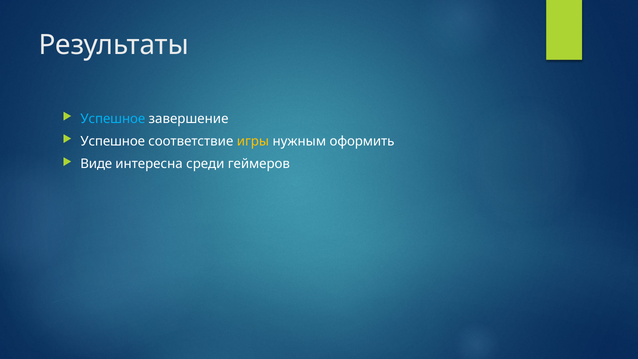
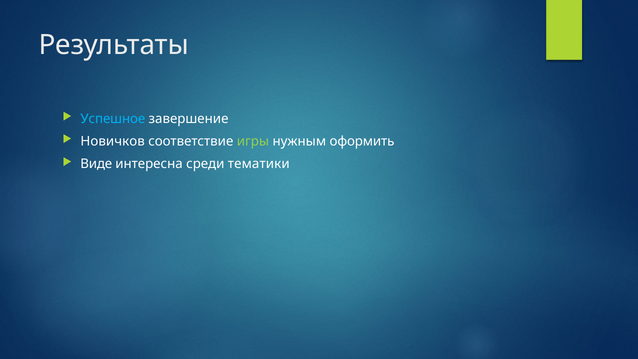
Успешное: Успешное -> Новичков (113, 141)
игры colour: yellow -> light green (253, 141)
геймеров: геймеров -> тематики (259, 164)
